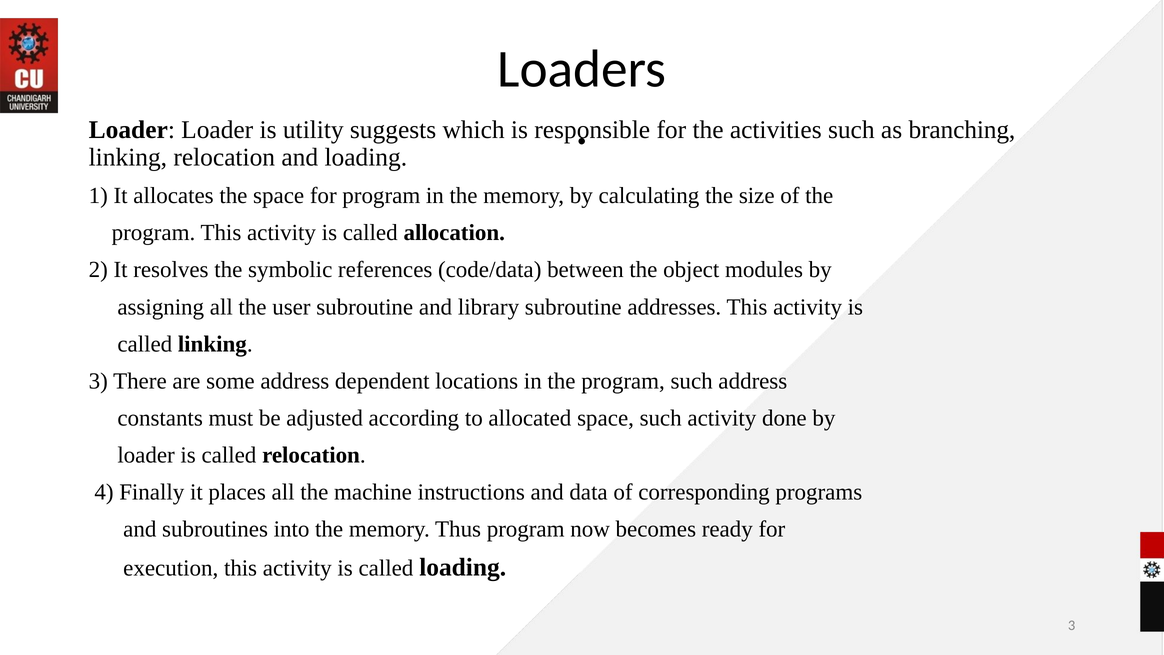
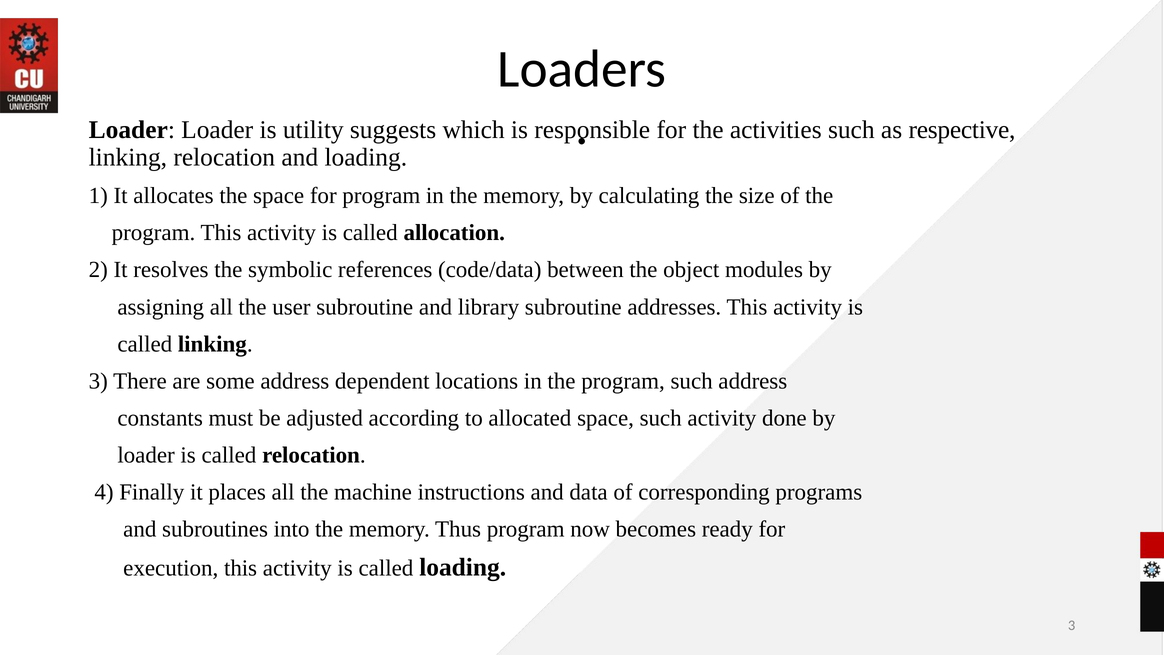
branching: branching -> respective (962, 130)
